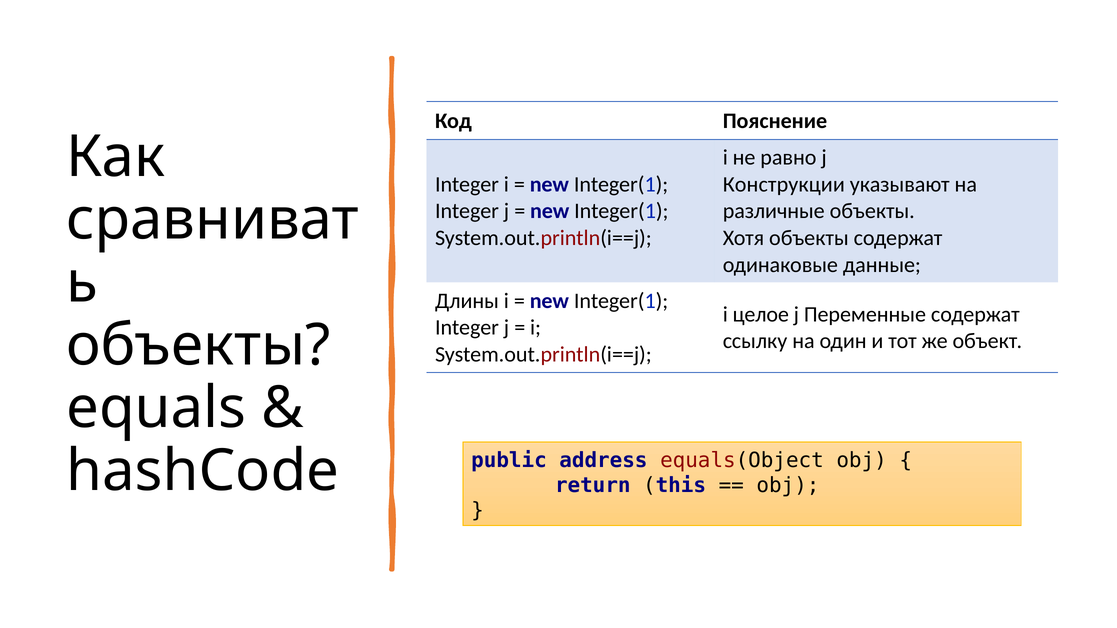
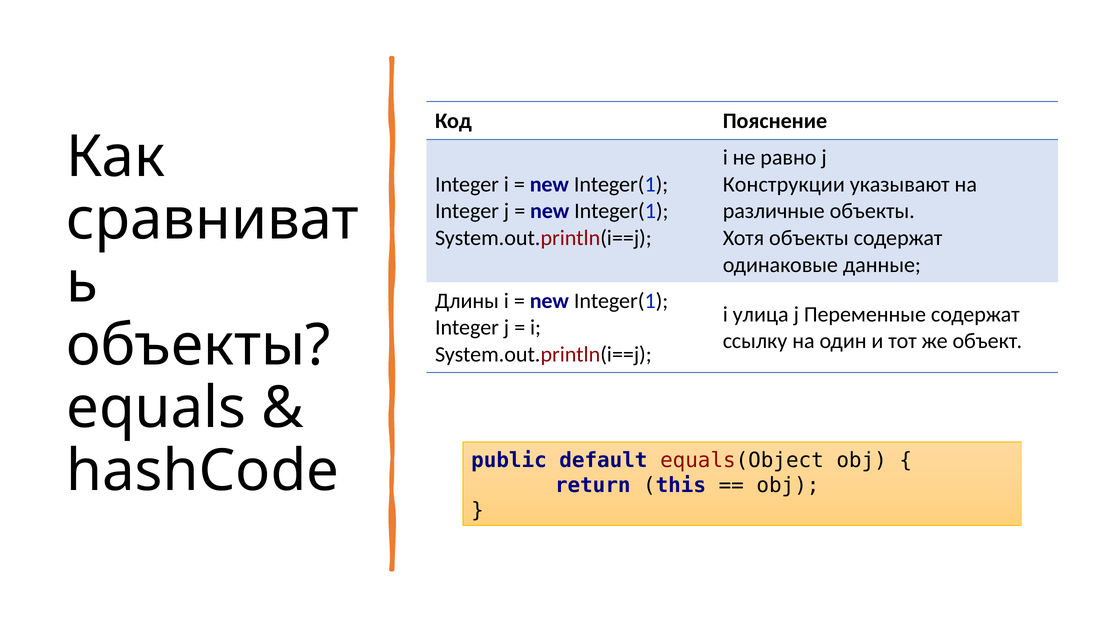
целое: целое -> улица (761, 314)
address: address -> default (603, 460)
